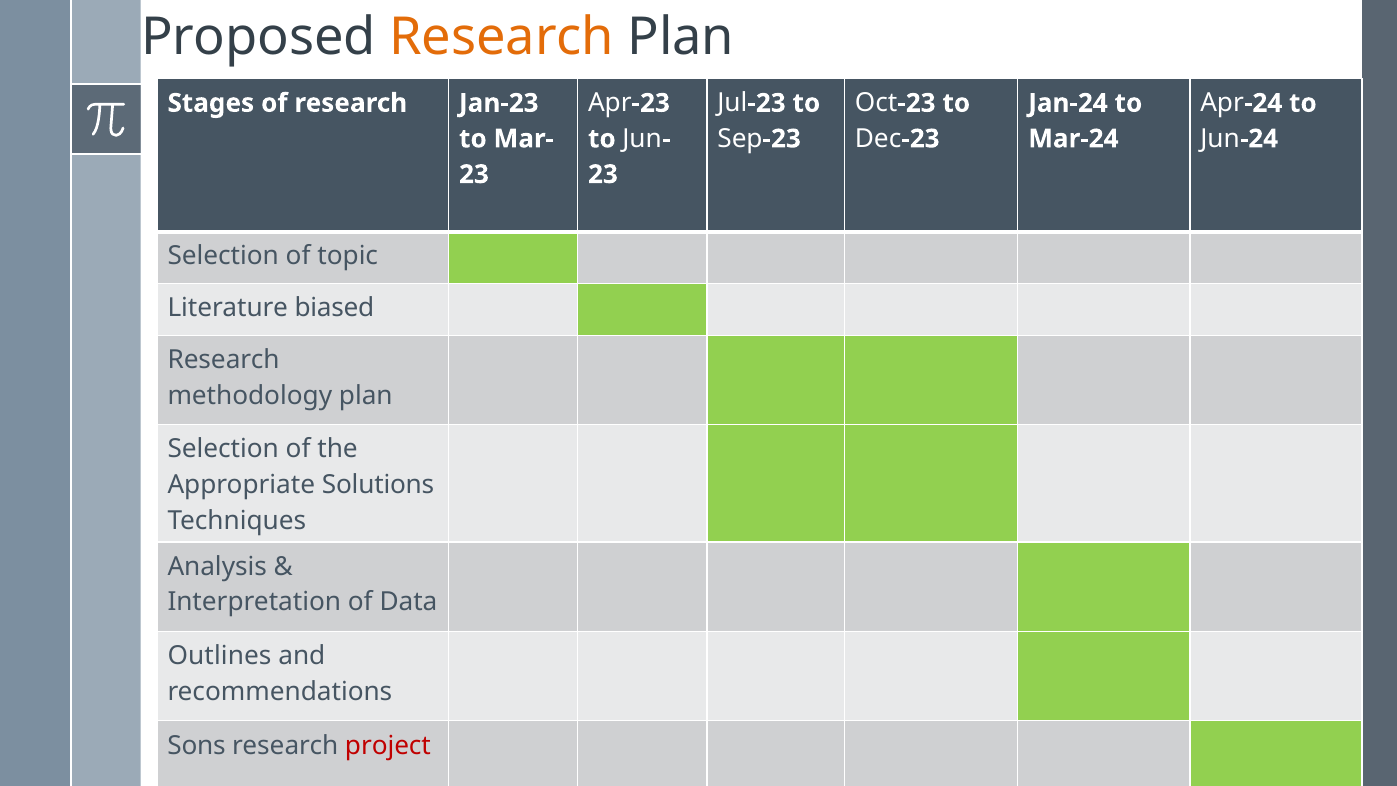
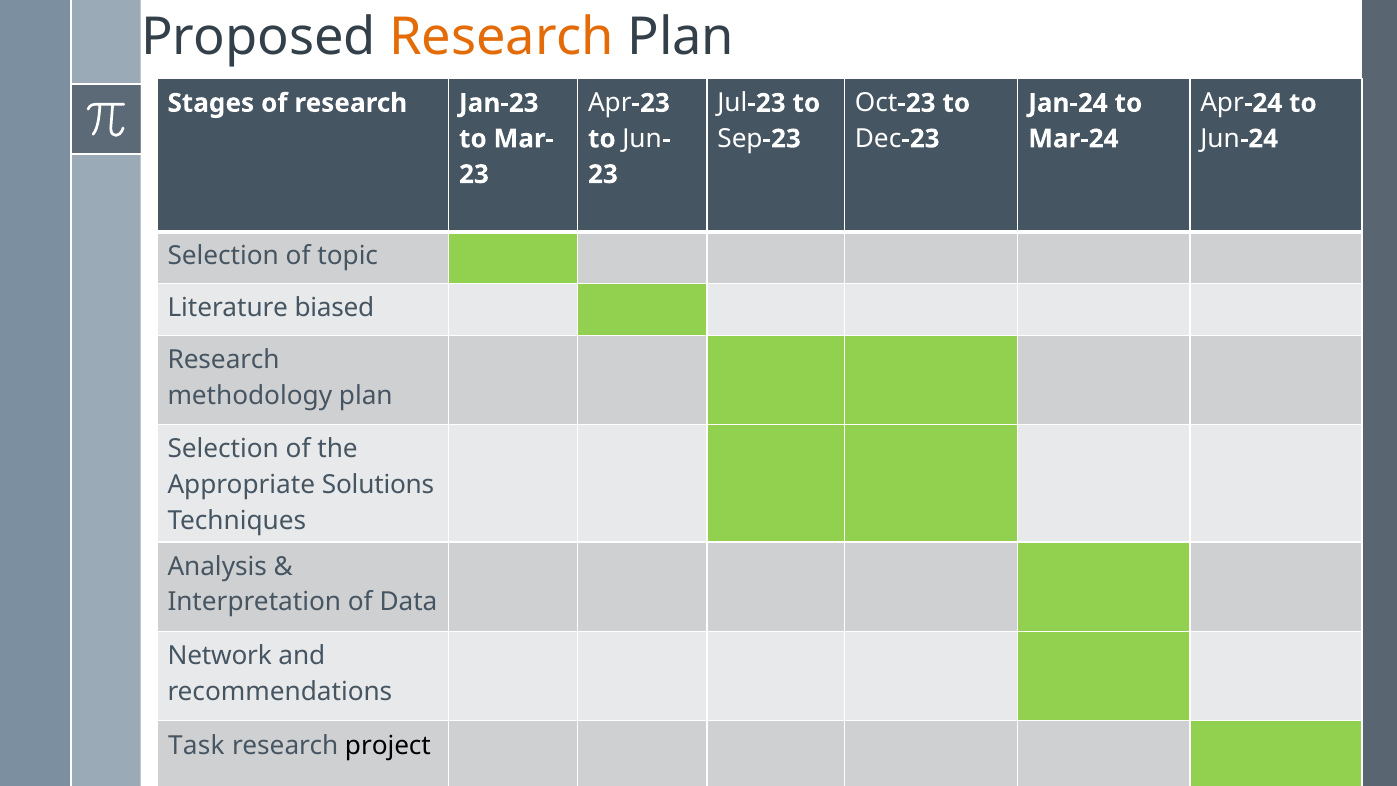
Outlines: Outlines -> Network (220, 656)
Sons: Sons -> Task (196, 745)
project colour: red -> black (388, 745)
